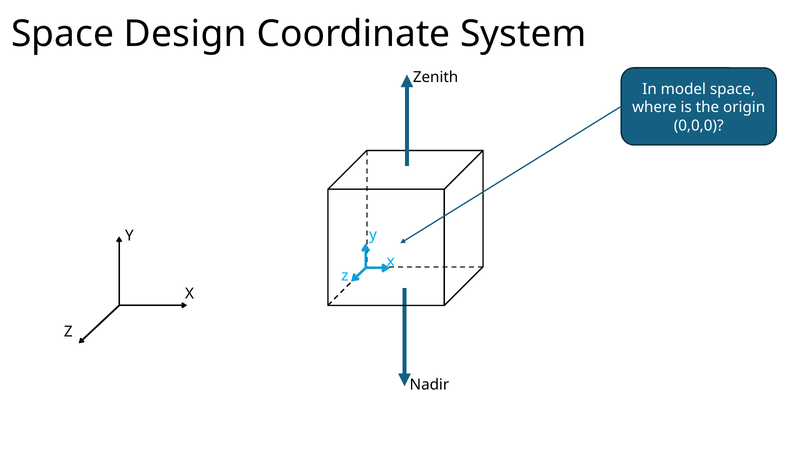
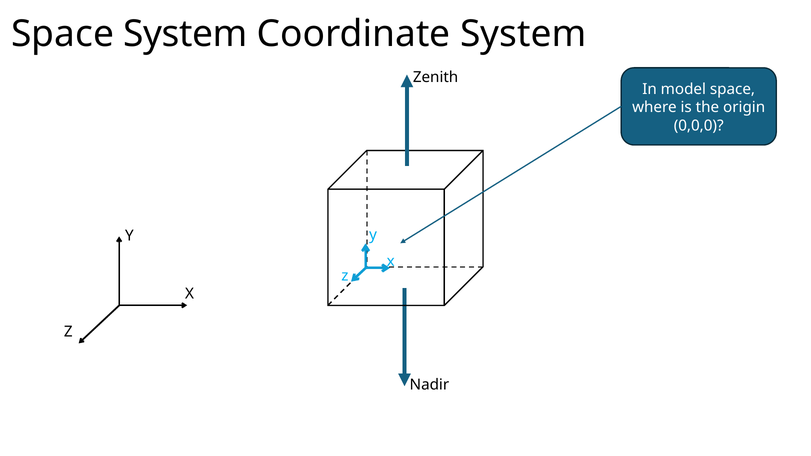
Space Design: Design -> System (186, 34)
